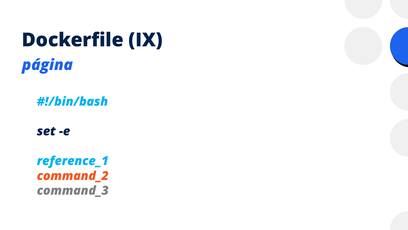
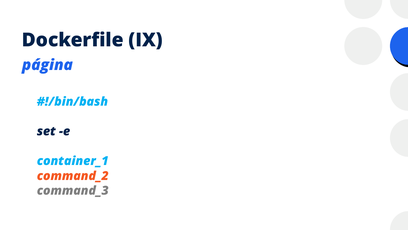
reference_1: reference_1 -> container_1 (73, 161)
